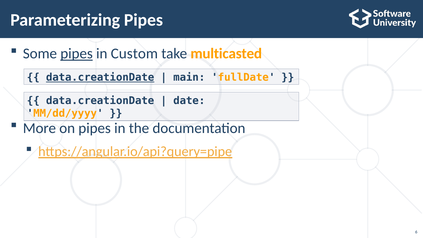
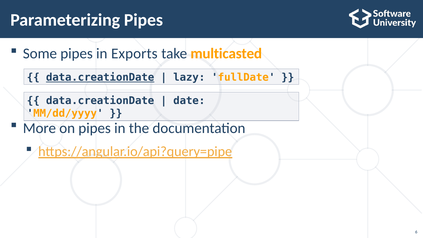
pipes underline: present -> none (77, 54)
Custom: Custom -> Exports (134, 54)
main: main -> lazy (189, 77)
